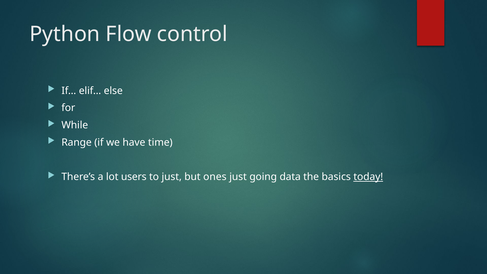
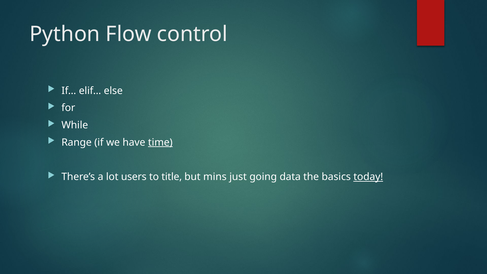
time underline: none -> present (160, 142)
to just: just -> title (172, 177)
ones: ones -> mins (215, 177)
